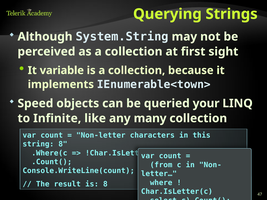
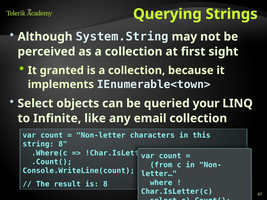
variable: variable -> granted (62, 70)
Speed: Speed -> Select (35, 104)
many: many -> email (150, 118)
